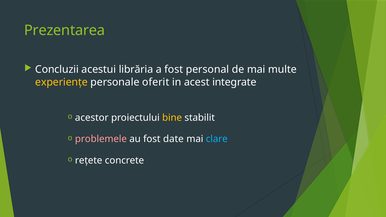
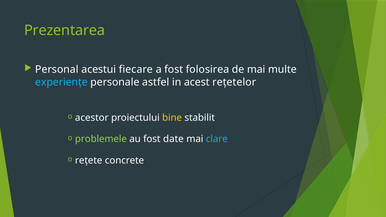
Concluzii: Concluzii -> Personal (57, 70)
librăria: librăria -> fiecare (136, 70)
personal: personal -> folosirea (207, 70)
experiențe colour: yellow -> light blue (61, 82)
oferit: oferit -> astfel (156, 82)
integrate: integrate -> rețetelor (234, 82)
problemele colour: pink -> light green (101, 139)
